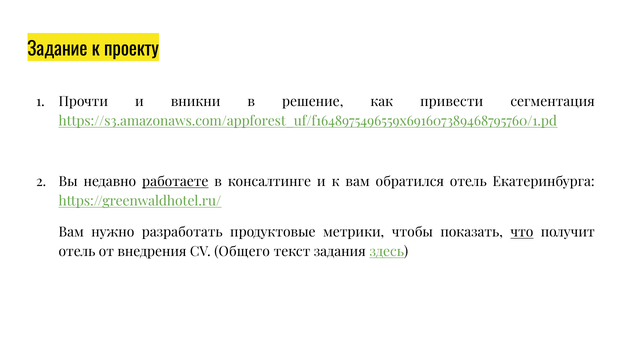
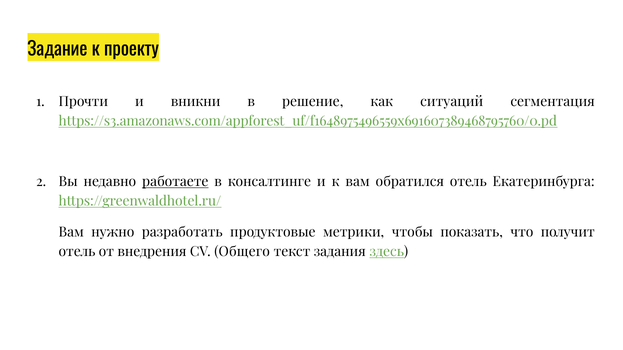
привести: привести -> ситуаций (452, 102)
https://s3.amazonaws.com/appforest_uf/f1648975496559x691607389468795760/1.pd: https://s3.amazonaws.com/appforest_uf/f1648975496559x691607389468795760/1.pd -> https://s3.amazonaws.com/appforest_uf/f1648975496559x691607389468795760/0.pd (308, 121)
что underline: present -> none (522, 233)
